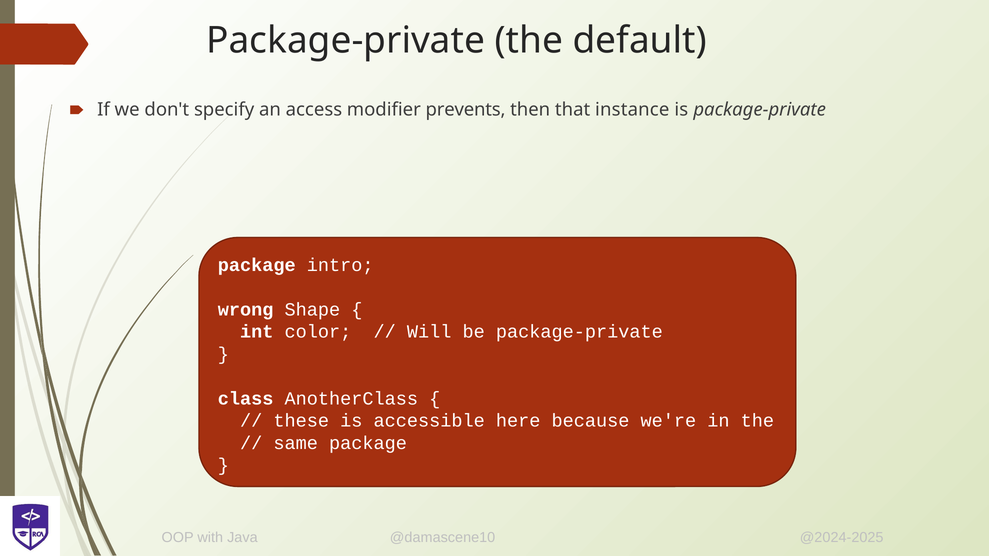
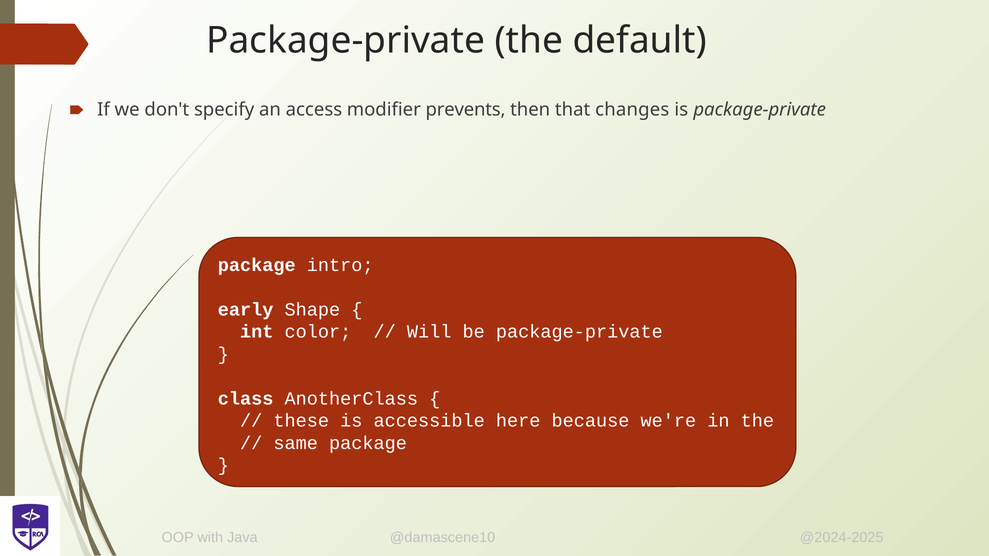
instance: instance -> changes (632, 110)
wrong: wrong -> early (246, 310)
